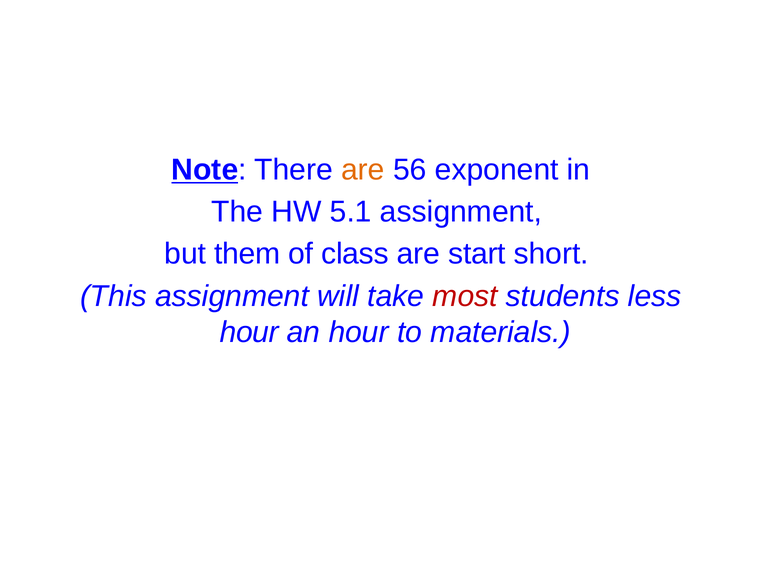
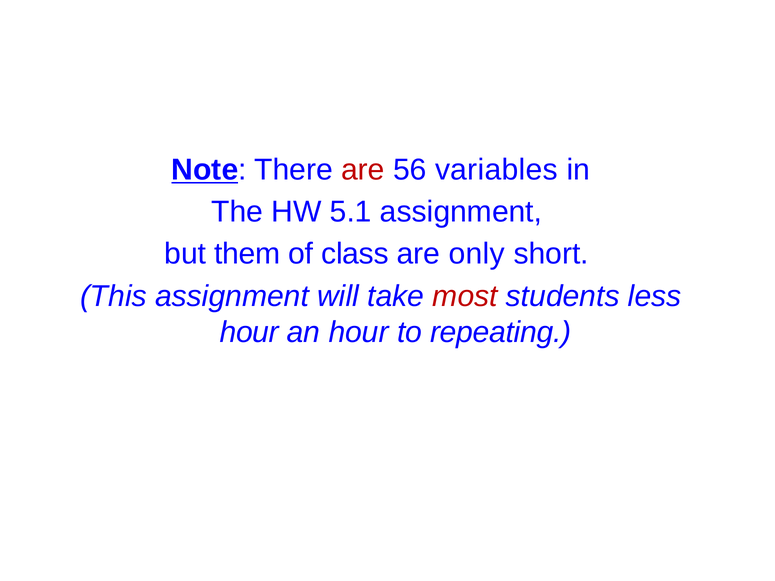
are colour: orange -> red (363, 170)
exponent: exponent -> variables (497, 170)
start: start -> only (477, 254)
materials: materials -> repeating (501, 333)
